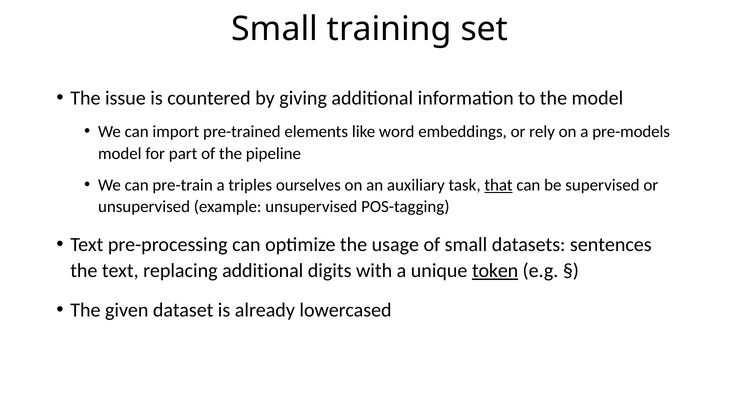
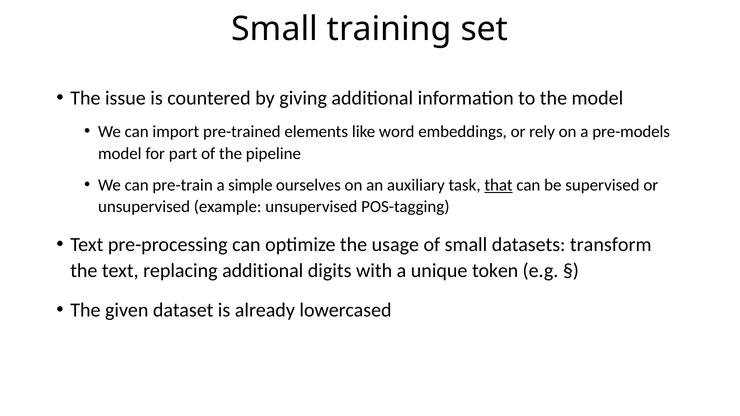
triples: triples -> simple (250, 185)
sentences: sentences -> transform (611, 245)
token underline: present -> none (495, 271)
